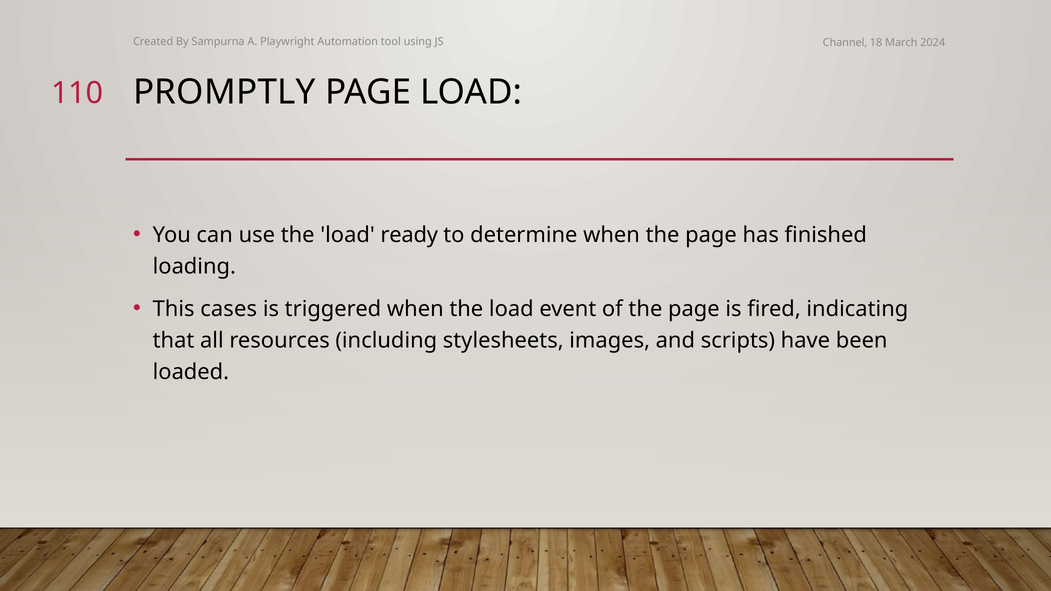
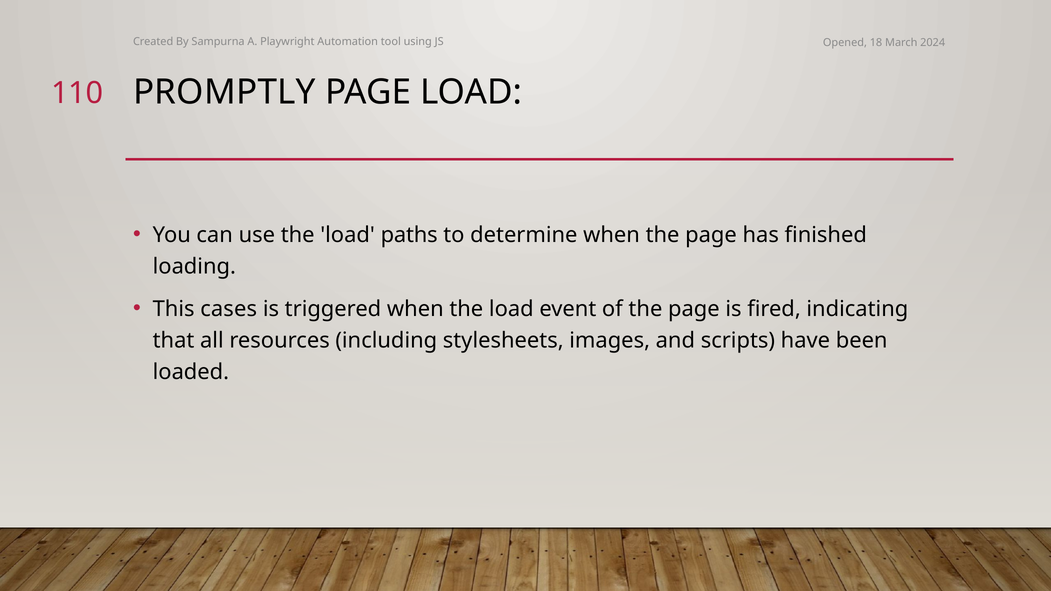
Channel: Channel -> Opened (845, 43)
ready: ready -> paths (409, 235)
